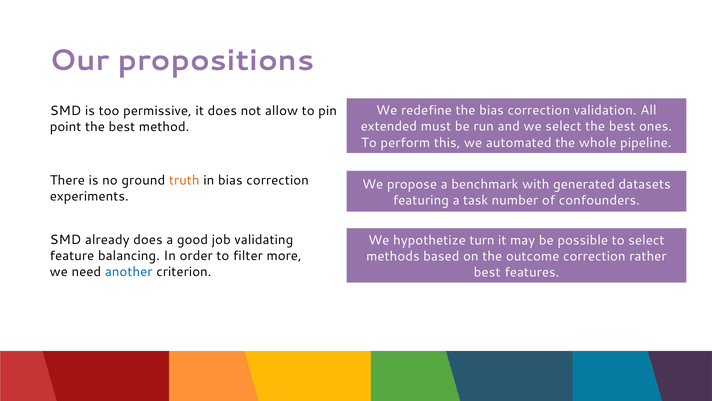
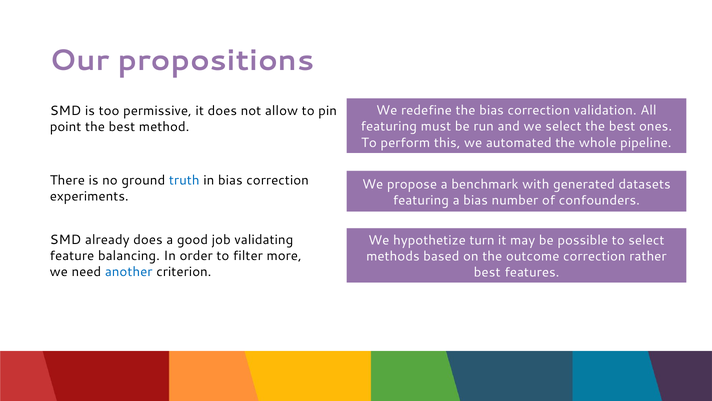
extended: extended -> featuring (389, 126)
truth colour: orange -> blue (184, 180)
a task: task -> bias (476, 200)
